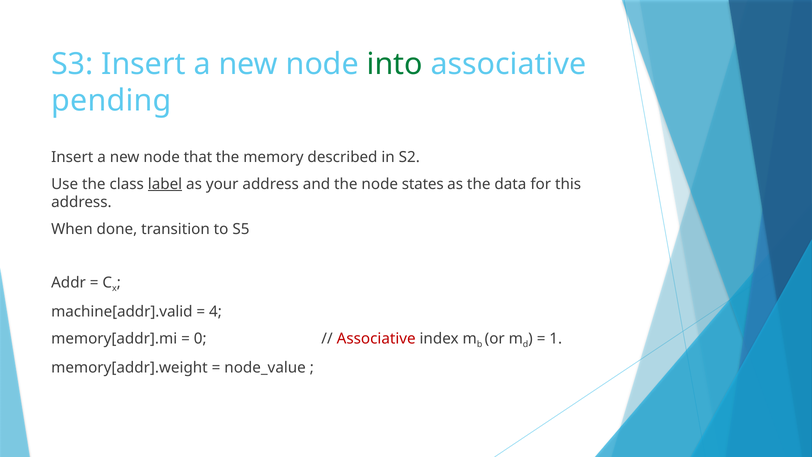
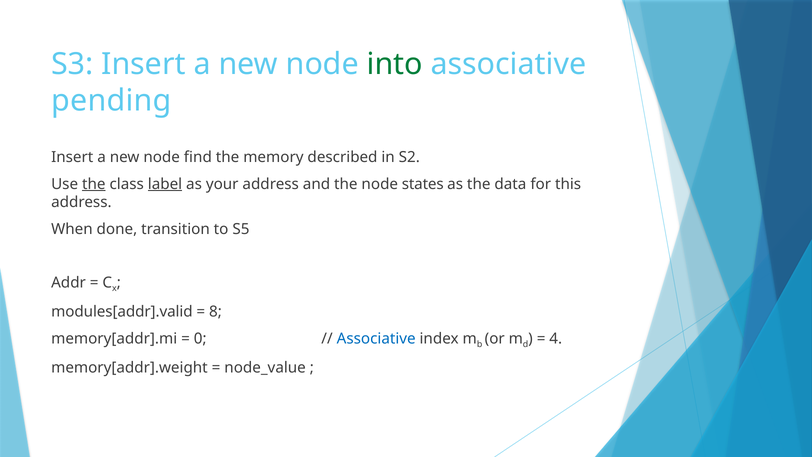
that: that -> find (198, 157)
the underline: none -> present (94, 184)
machine[addr].valid: machine[addr].valid -> modules[addr].valid (122, 312)
4: 4 -> 8 (216, 312)
Associative colour: red -> blue (376, 338)
1: 1 -> 4 (556, 338)
